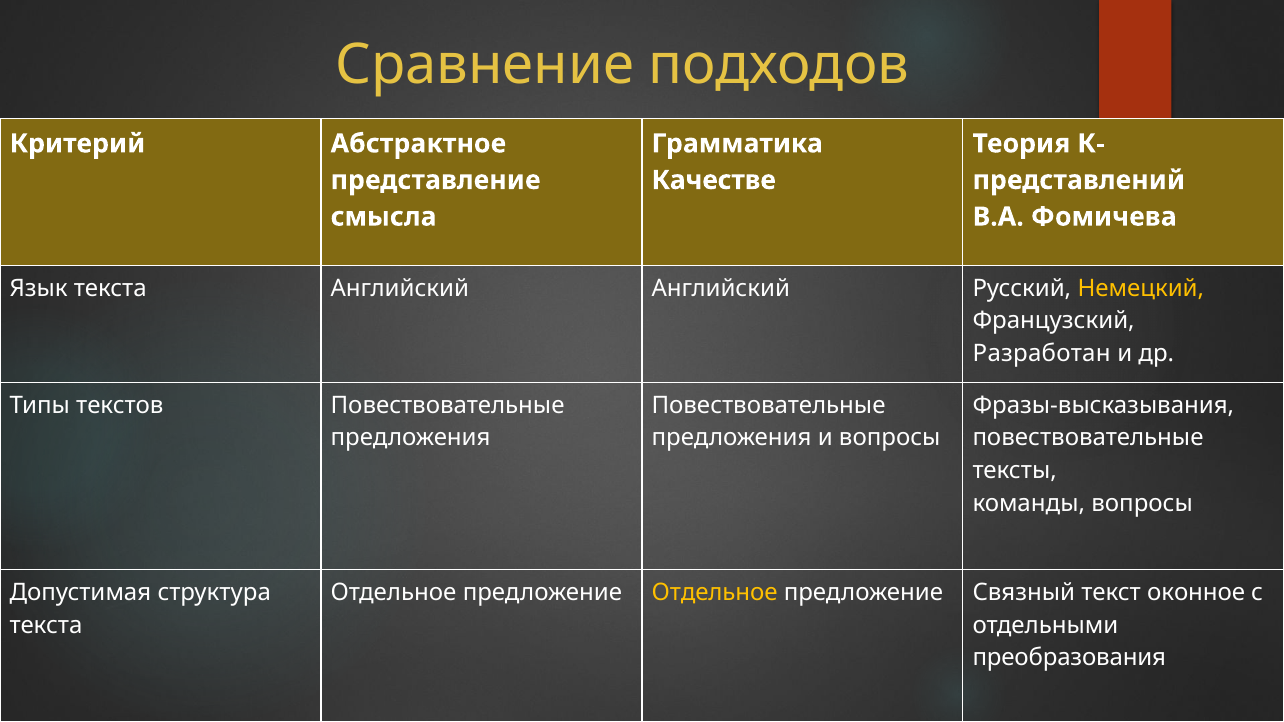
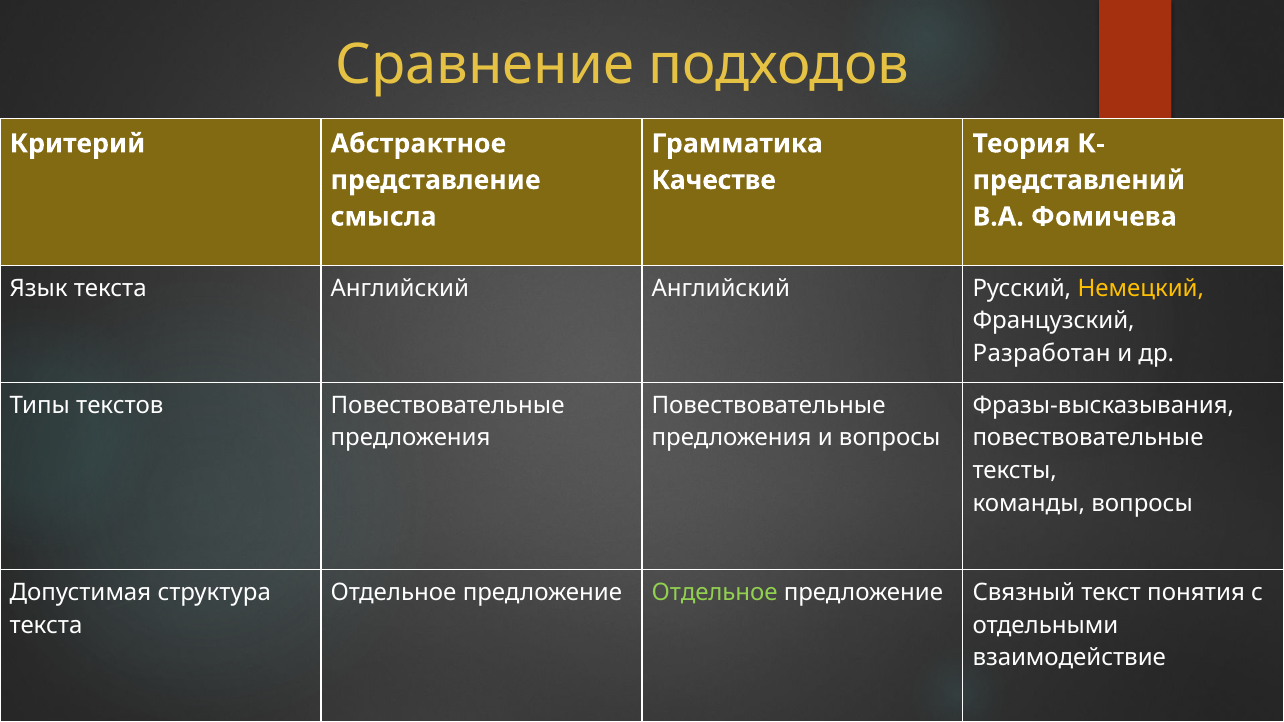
Отдельное colour: yellow -> light green (715, 593)
оконное: оконное -> понятия (1196, 593)
преобразования: преобразования -> взаимодействие (1069, 658)
